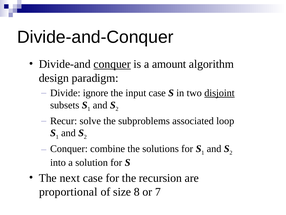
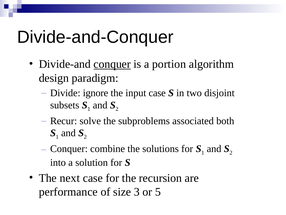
amount: amount -> portion (169, 64)
disjoint underline: present -> none (219, 93)
loop: loop -> both (225, 121)
proportional: proportional -> performance (68, 192)
8: 8 -> 3 (137, 192)
7: 7 -> 5 (158, 192)
